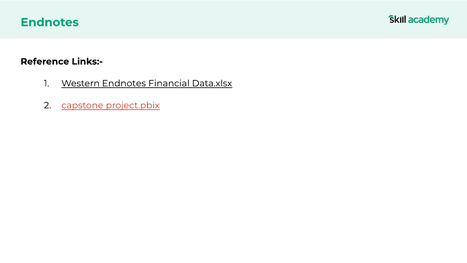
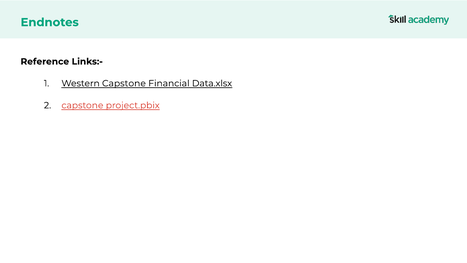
Western Endnotes: Endnotes -> Capstone (124, 83)
